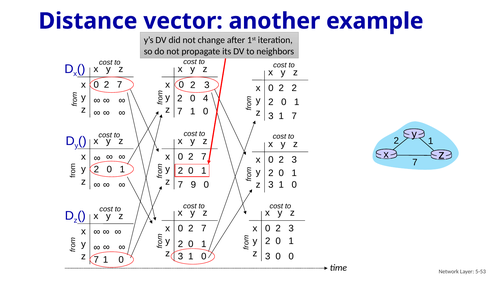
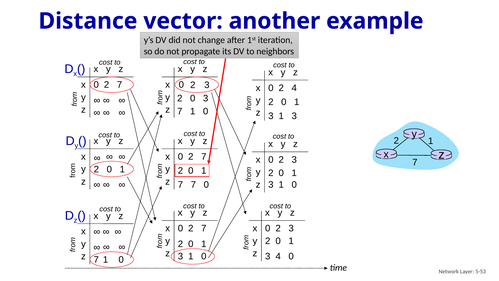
2 2: 2 -> 4 (294, 88)
2 0 4: 4 -> 3 (206, 98)
3 1 7: 7 -> 3 (294, 116)
7 9: 9 -> 7 (193, 185)
3 0: 0 -> 4 (278, 256)
